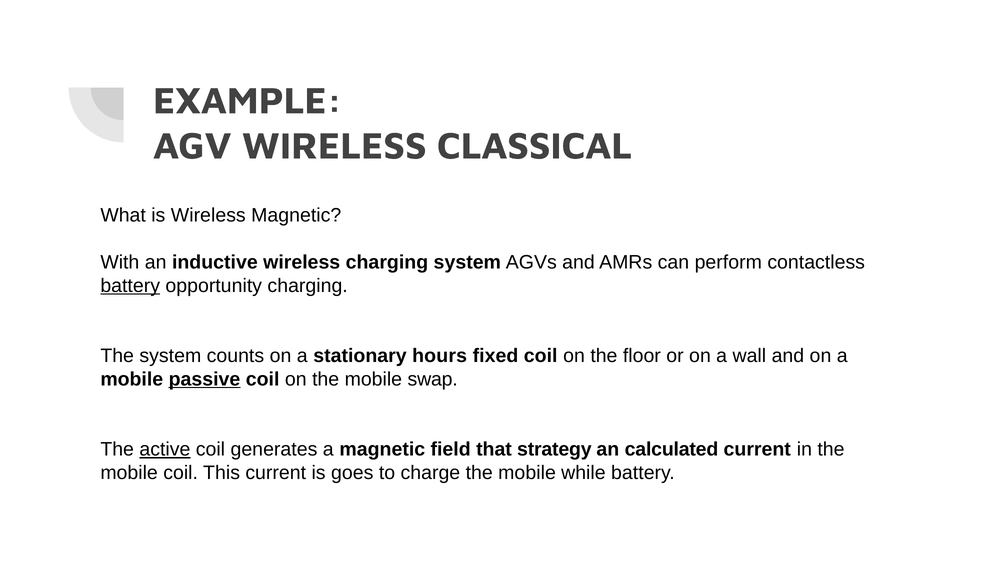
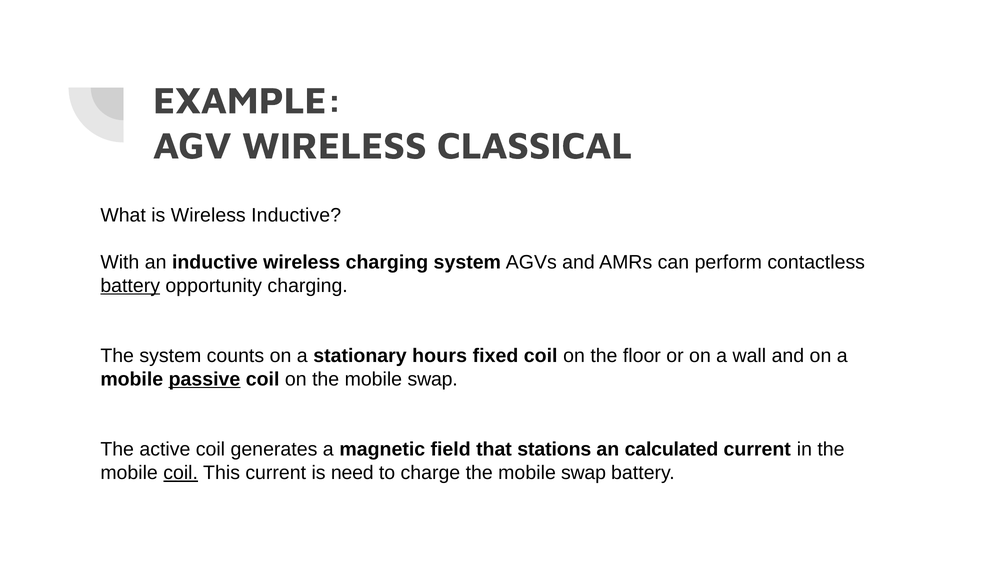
Wireless Magnetic: Magnetic -> Inductive (296, 215)
active underline: present -> none (165, 450)
strategy: strategy -> stations (554, 450)
coil underline: none -> present (181, 473)
goes: goes -> need (352, 473)
charge the mobile while: while -> swap (584, 473)
